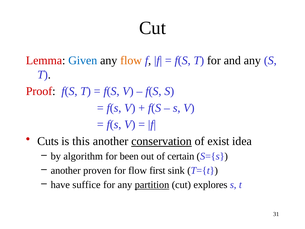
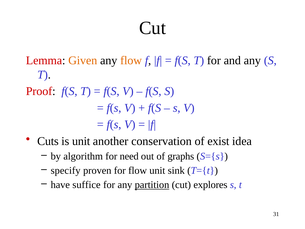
Given colour: blue -> orange (83, 60)
is this: this -> unit (81, 141)
conservation underline: present -> none (161, 141)
been: been -> need (129, 156)
certain: certain -> graphs (181, 156)
another: another -> specify (66, 170)
flow first: first -> unit (157, 170)
